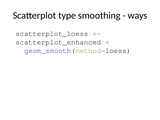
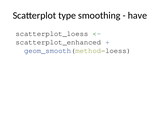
ways: ways -> have (137, 15)
